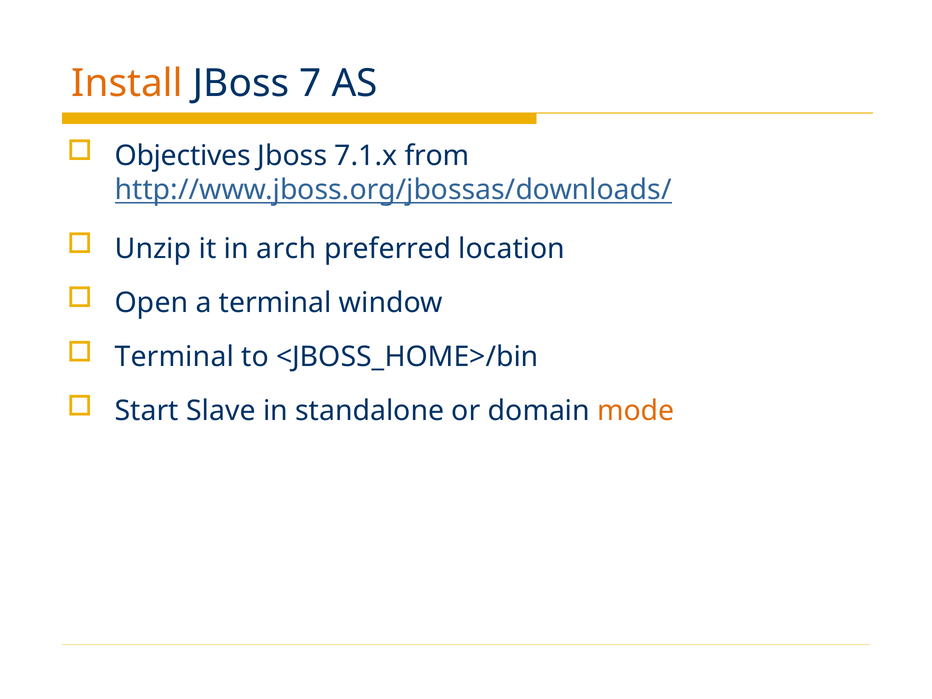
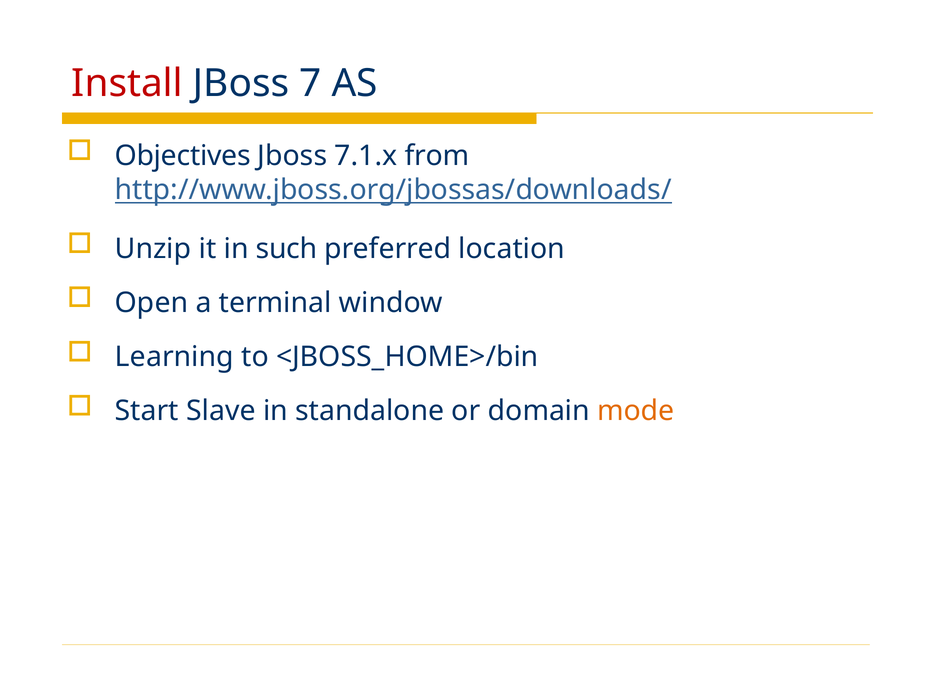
Install colour: orange -> red (127, 83)
arch: arch -> such (287, 249)
Terminal: Terminal -> Learning (174, 357)
